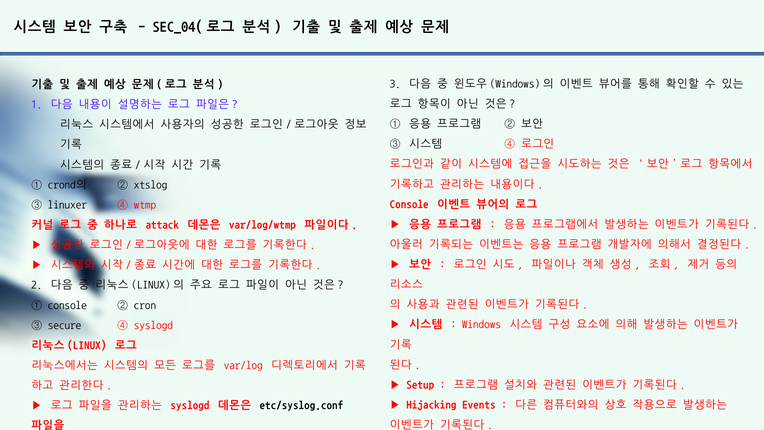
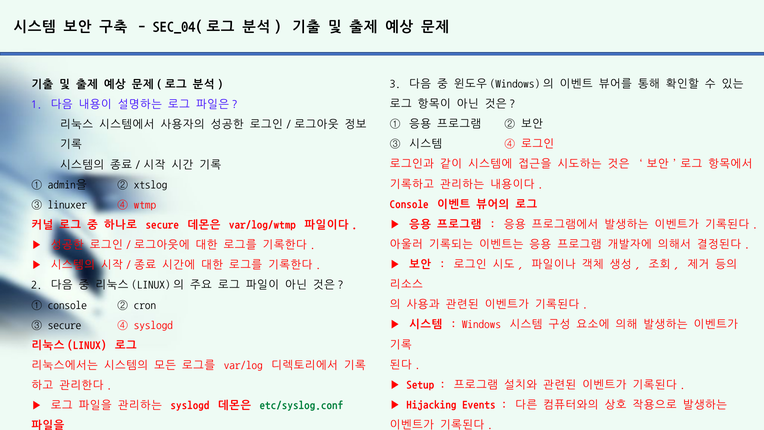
① crond의: crond의 -> admin을 (67, 184)
attack: attack -> secure (162, 224)
etc/syslog.conf colour: black -> green (301, 405)
